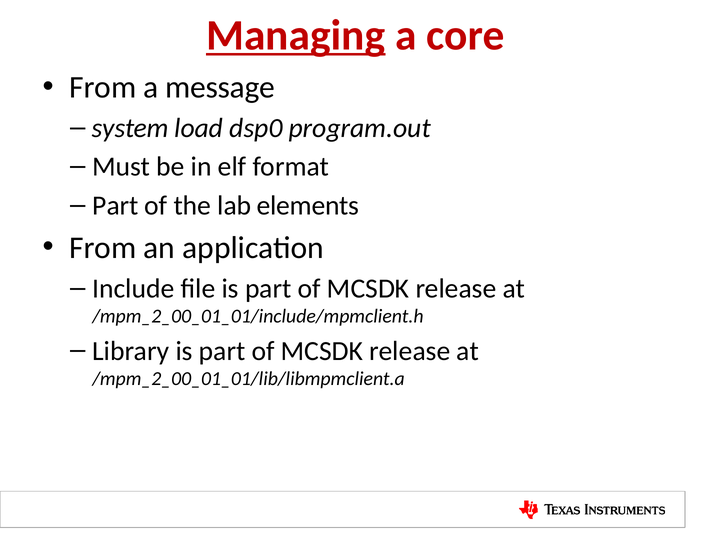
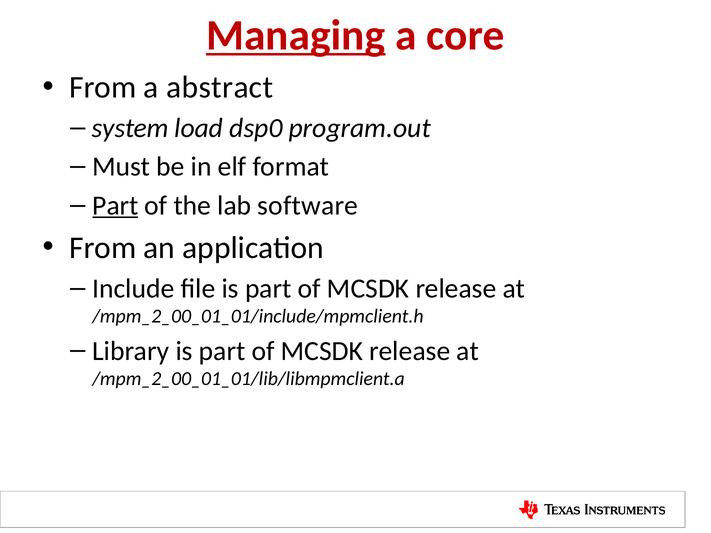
message: message -> abstract (220, 87)
Part underline: none -> present (115, 206)
elements: elements -> software (308, 206)
